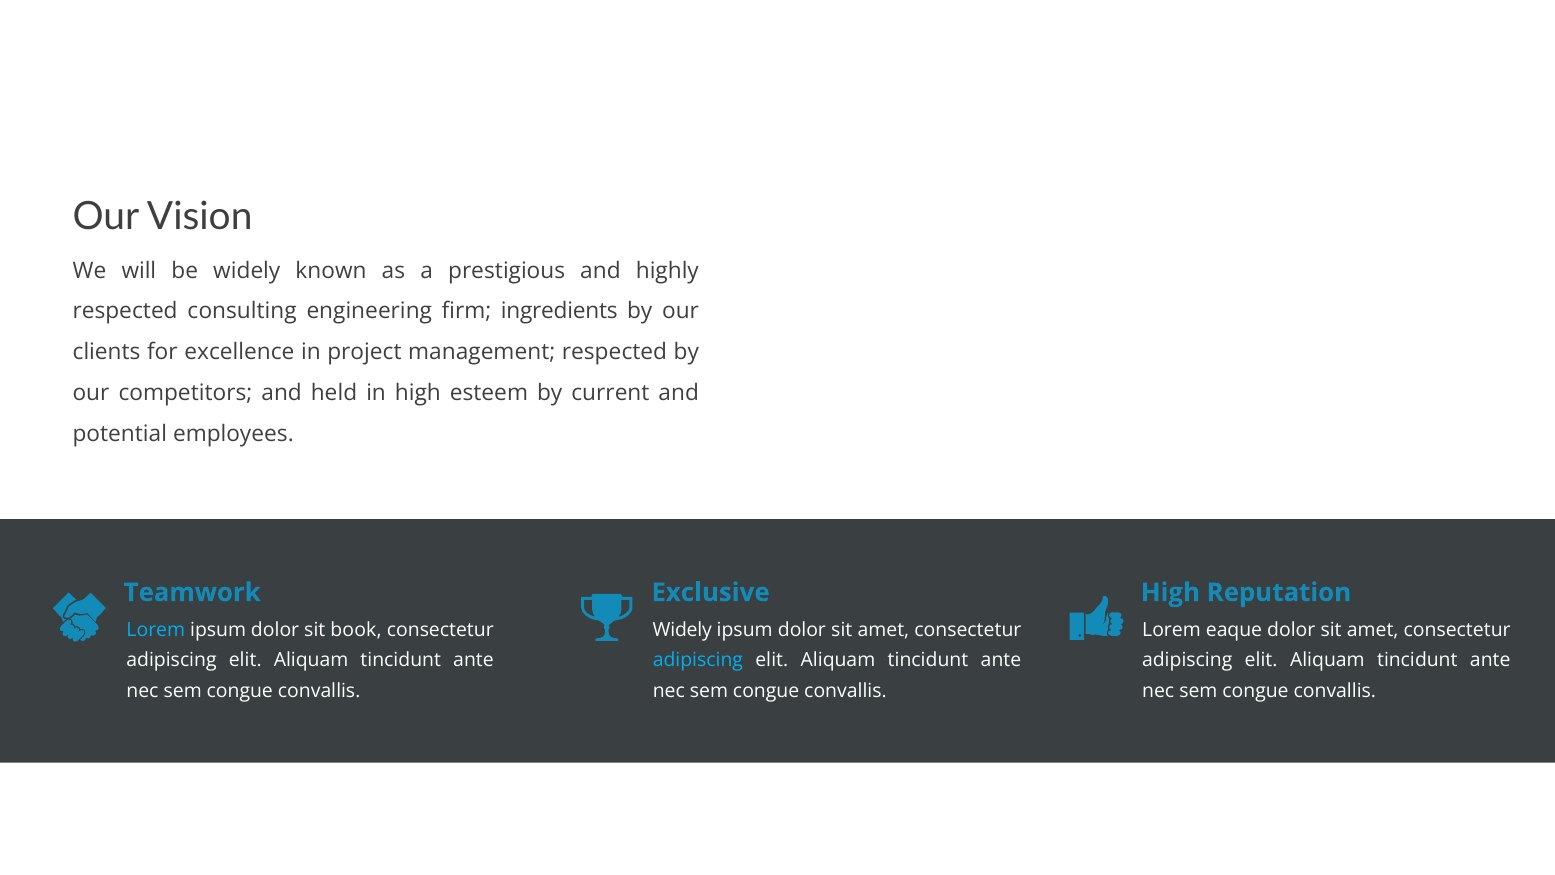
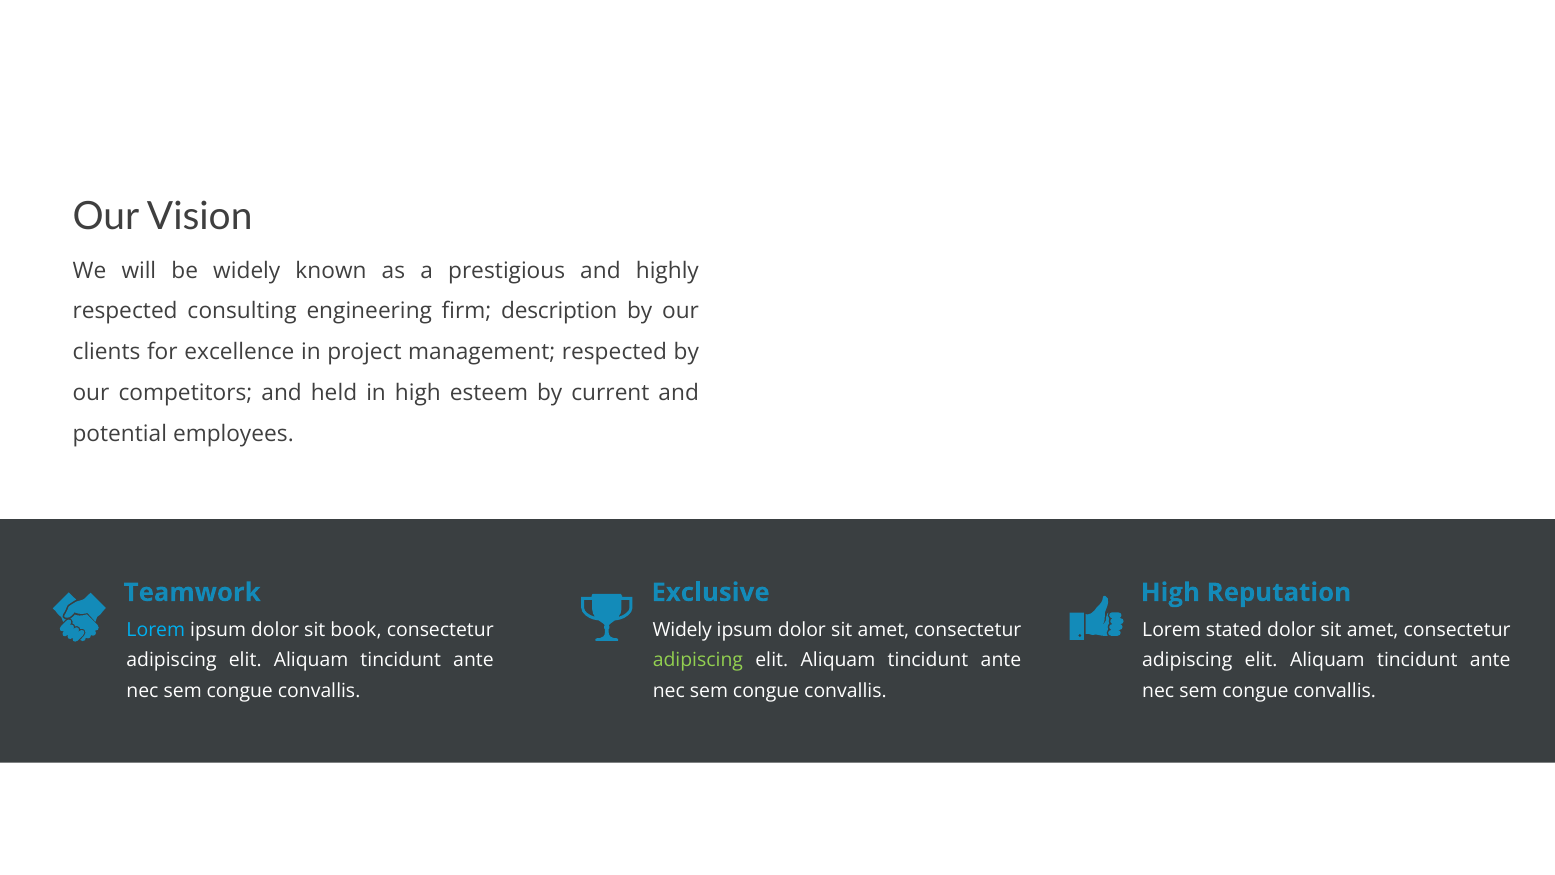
ingredients: ingredients -> description (559, 311)
eaque: eaque -> stated (1234, 630)
adipiscing colour: light blue -> light green (698, 660)
